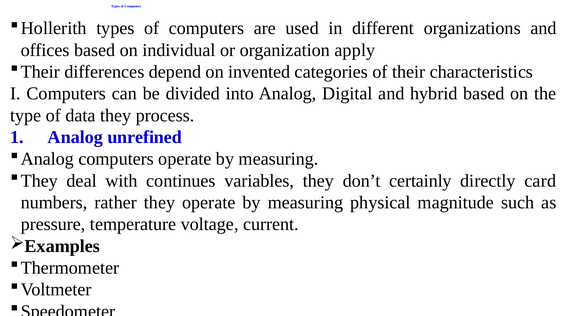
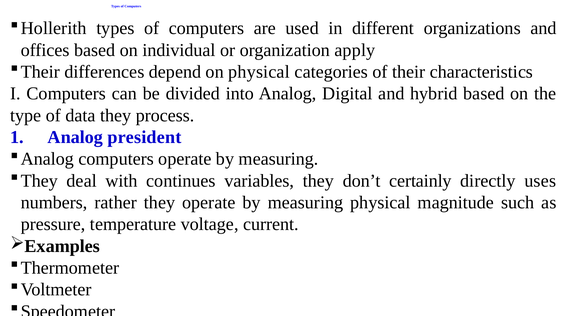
on invented: invented -> physical (259, 72)
unrefined: unrefined -> president (144, 137)
card: card -> uses (540, 181)
